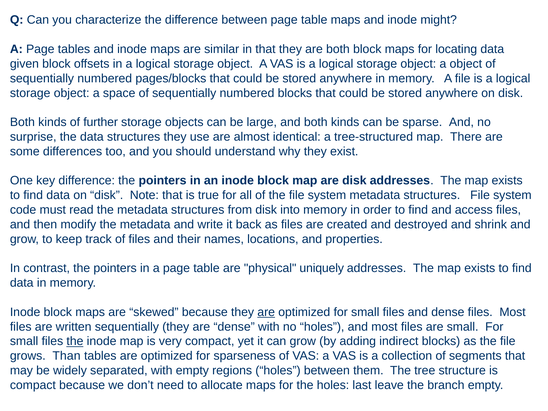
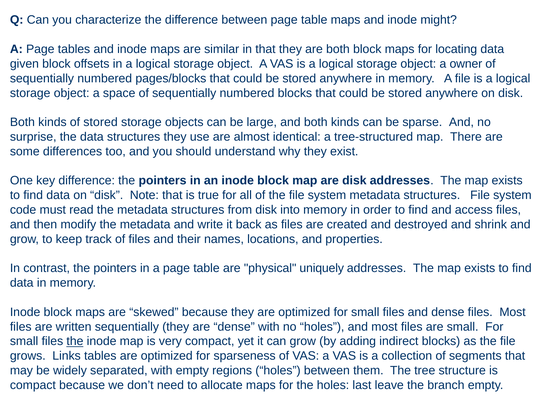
a object: object -> owner (466, 64)
of further: further -> stored (101, 122)
are underline: present -> none (266, 312)
Than: Than -> Links (67, 356)
